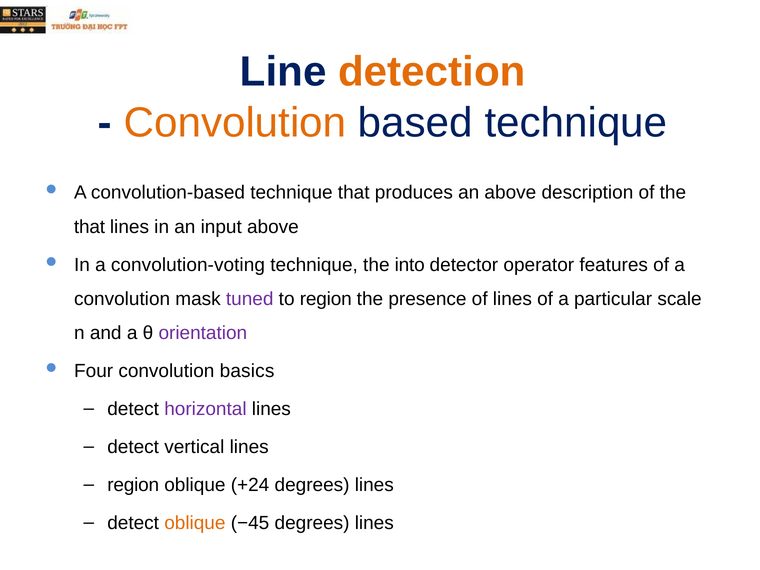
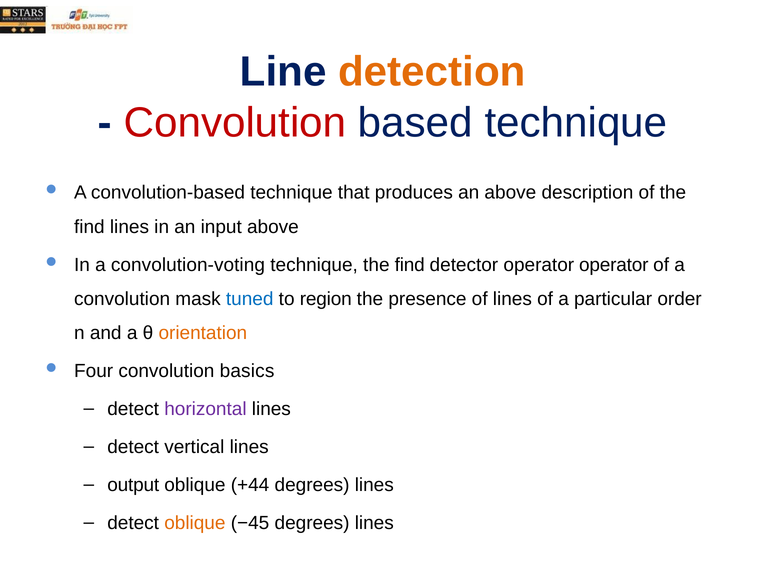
Convolution colour: orange -> red (235, 123)
that: that -> find (89, 227)
technique the into: into -> find (410, 265)
operator features: features -> operator (614, 265)
tuned colour: purple -> blue (250, 299)
scale: scale -> order (680, 299)
orientation colour: purple -> orange (203, 333)
region: region -> output (133, 485)
+24: +24 -> +44 (250, 485)
